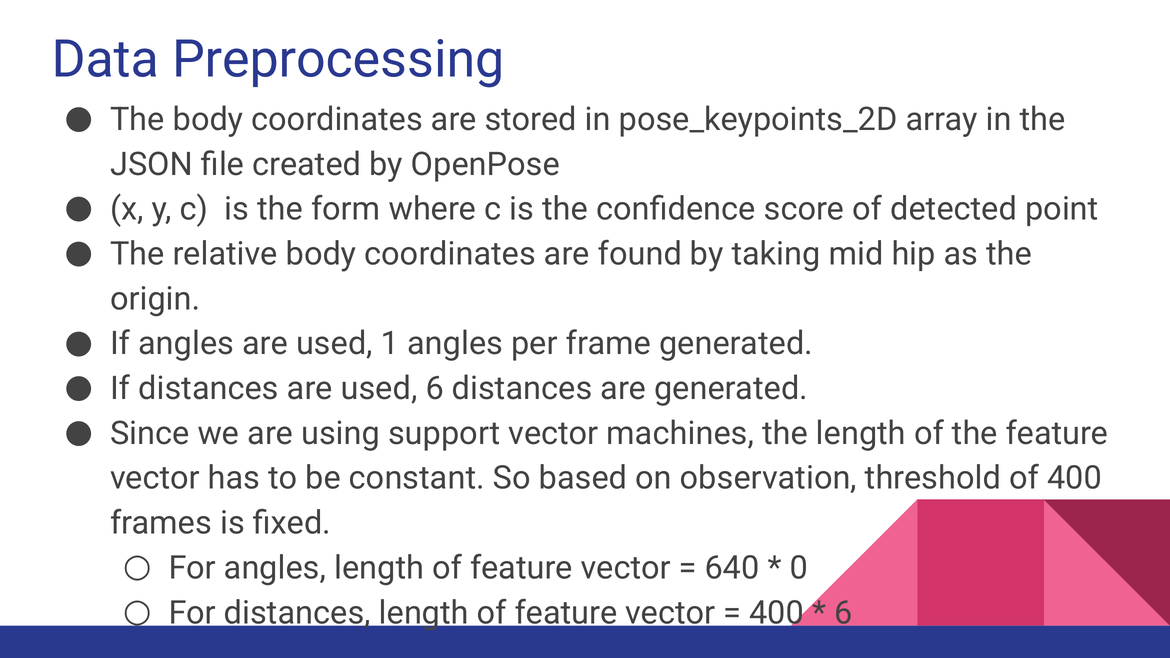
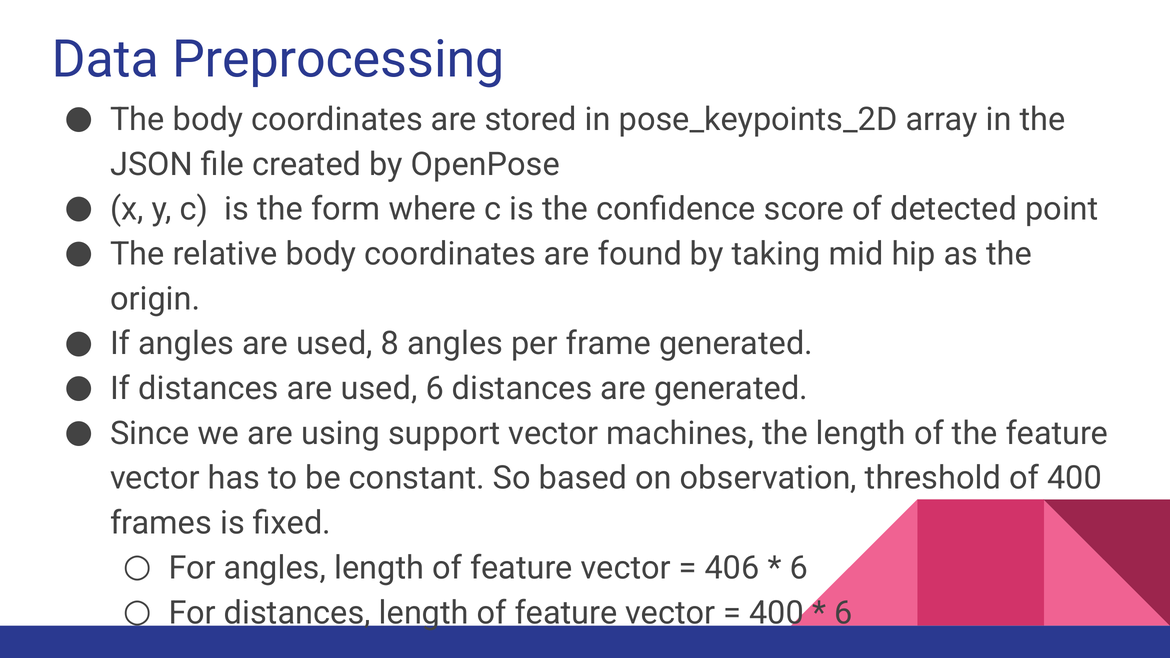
1: 1 -> 8 (390, 344)
640: 640 -> 406 (732, 568)
0: 0 -> 6 (799, 568)
